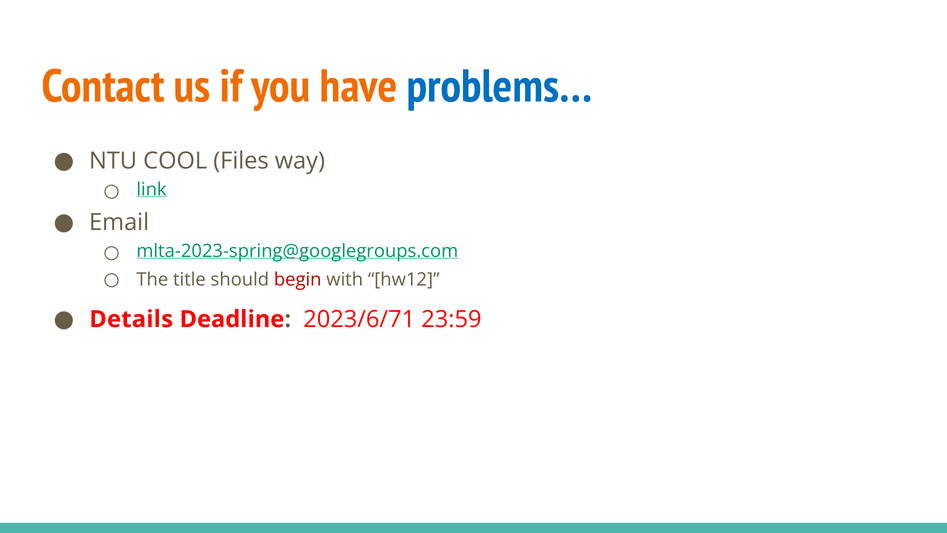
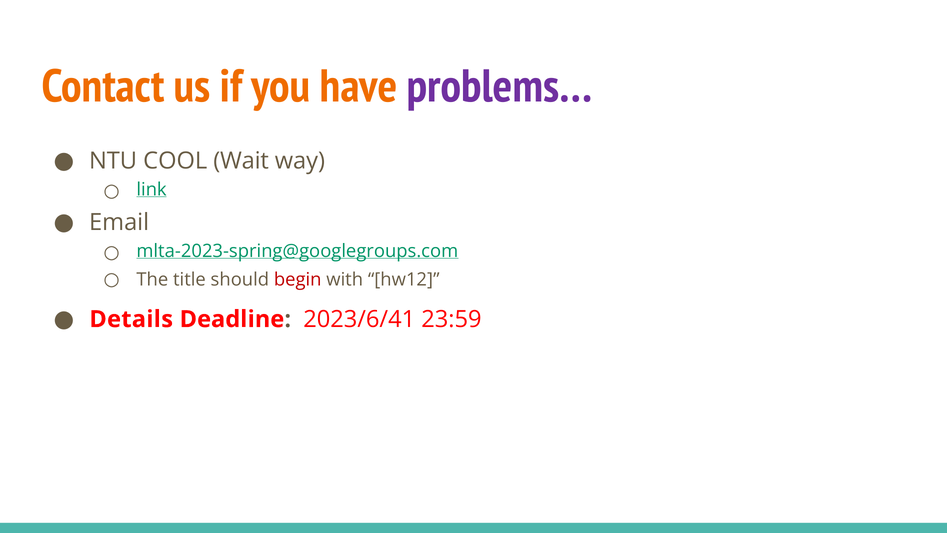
problems… colour: blue -> purple (500, 86)
Files: Files -> Wait (241, 161)
2023/6/71: 2023/6/71 -> 2023/6/41 (359, 319)
